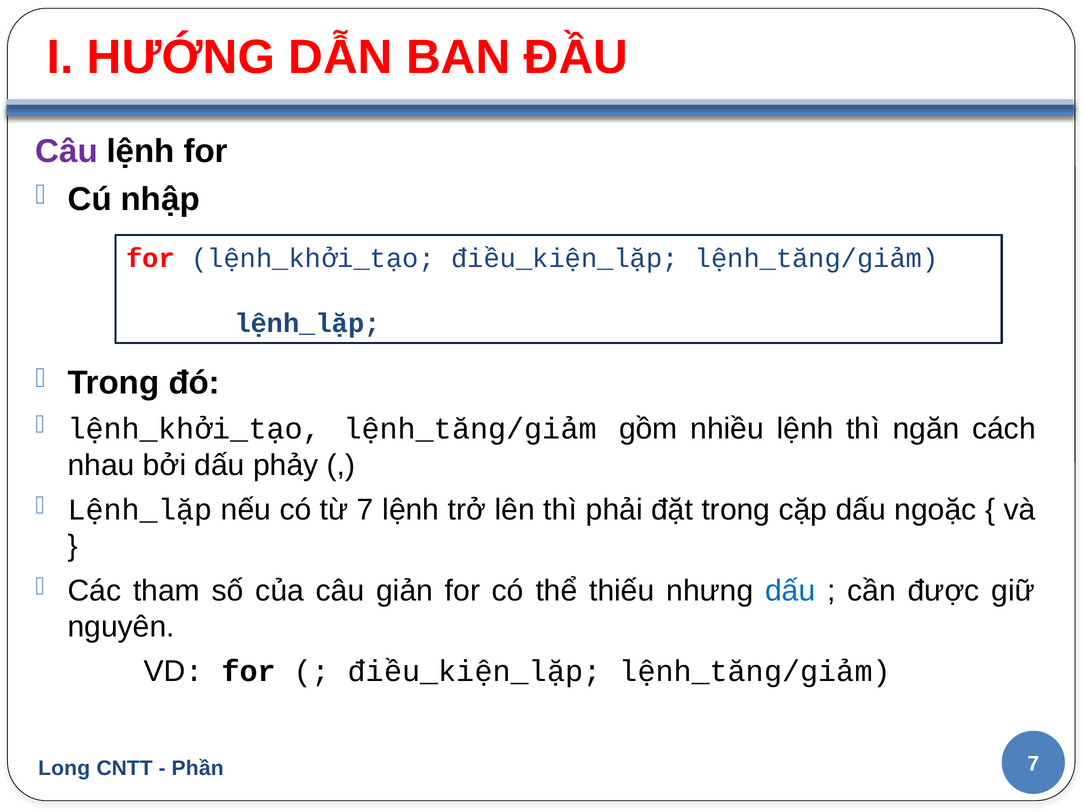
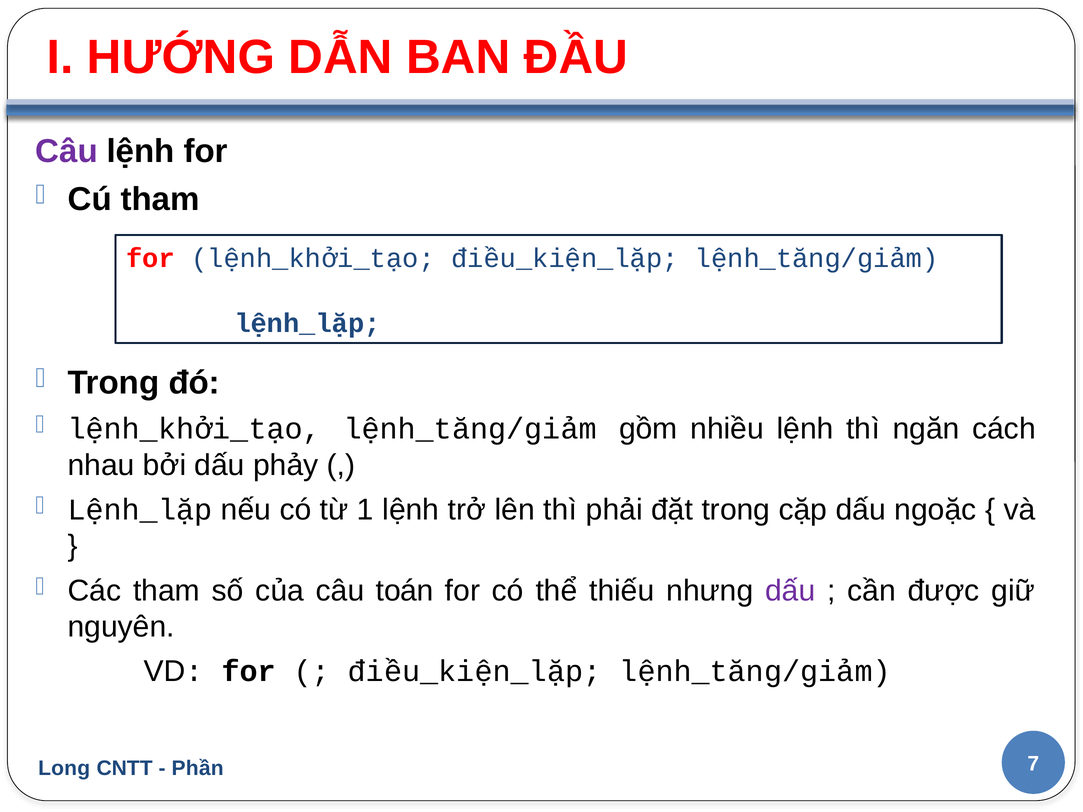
Cú nhập: nhập -> tham (160, 200)
từ 7: 7 -> 1 (365, 510)
giản: giản -> toán (405, 591)
dấu colour: blue -> purple (790, 591)
